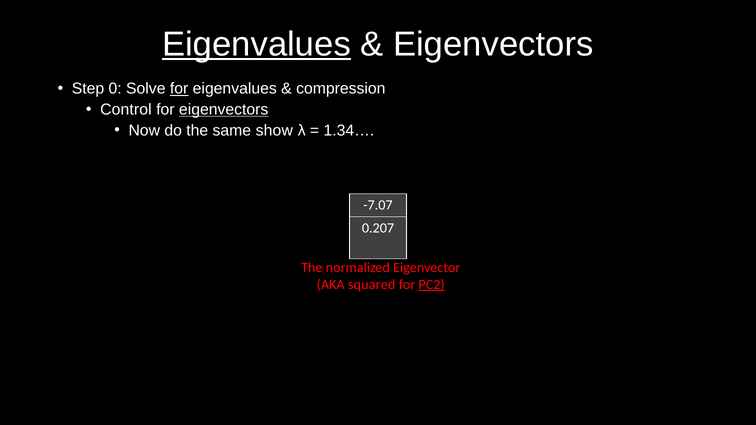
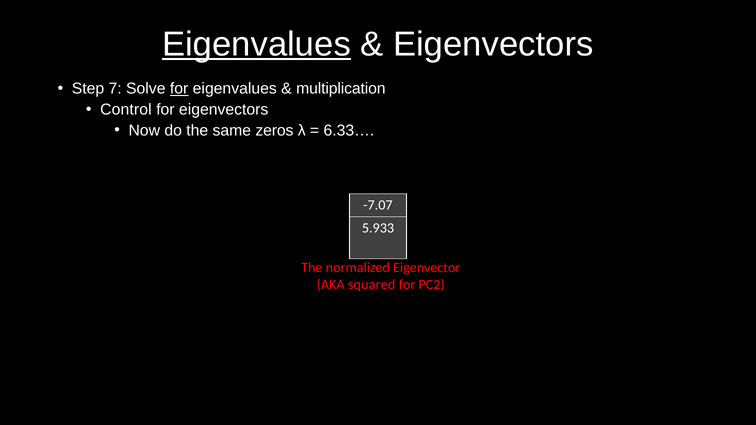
0: 0 -> 7 (115, 89)
compression: compression -> multiplication (341, 89)
eigenvectors underline: present -> none (224, 110)
show: show -> zeros (274, 130)
1.34…: 1.34… -> 6.33… (349, 130)
0.207: 0.207 -> 5.933 (378, 228)
PC2 underline: present -> none (432, 285)
